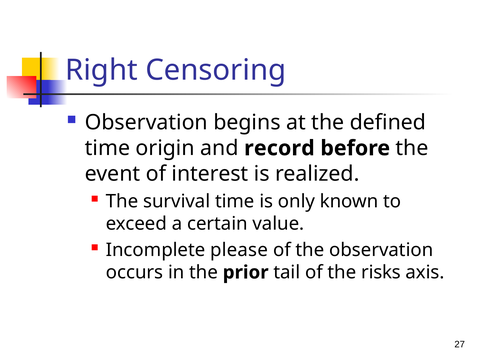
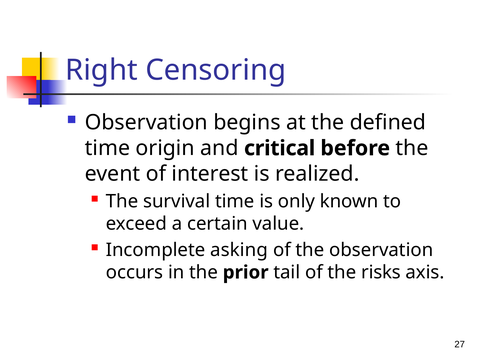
record: record -> critical (280, 148)
please: please -> asking (239, 250)
